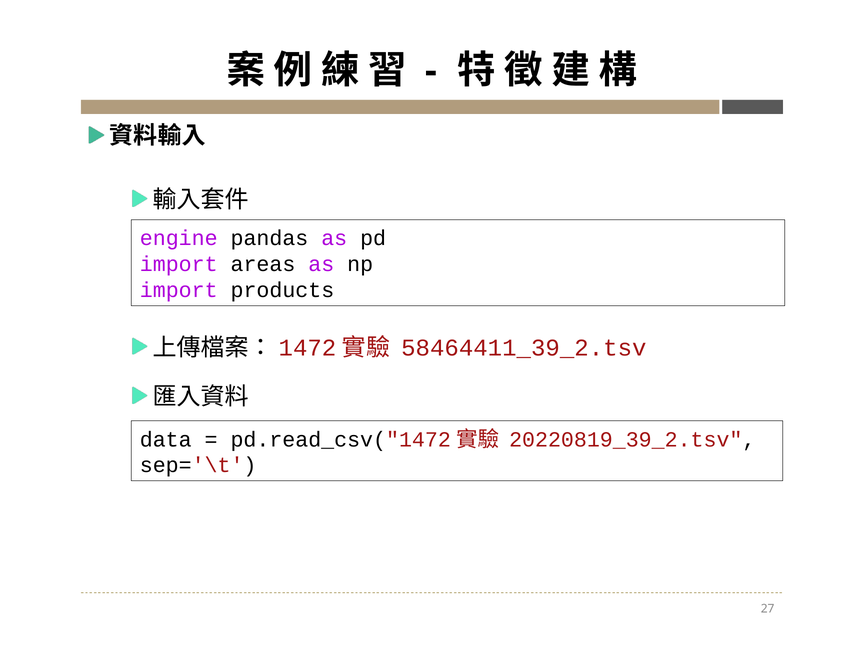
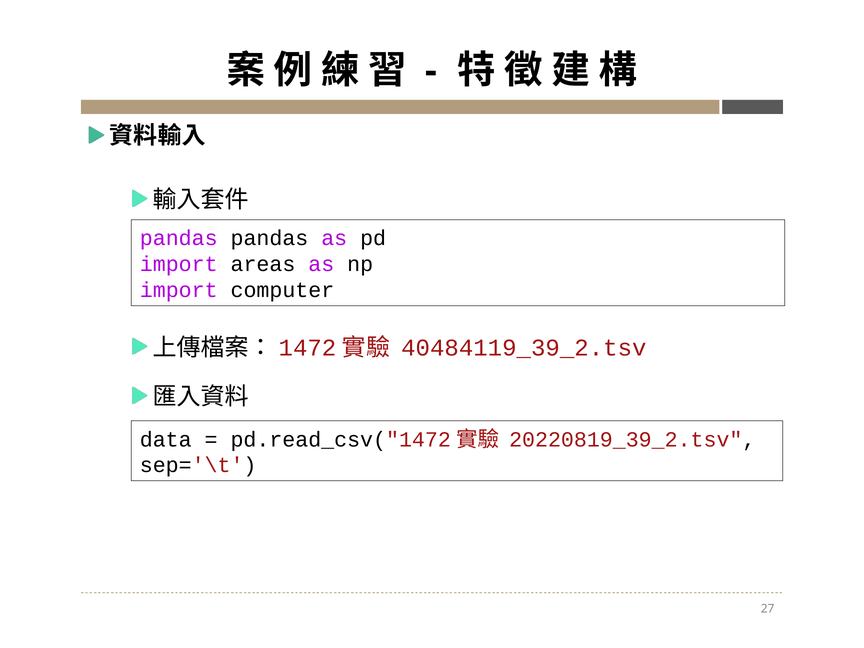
engine: engine -> pandas (179, 238)
products: products -> computer (282, 290)
58464411_39_2.tsv: 58464411_39_2.tsv -> 40484119_39_2.tsv (524, 348)
